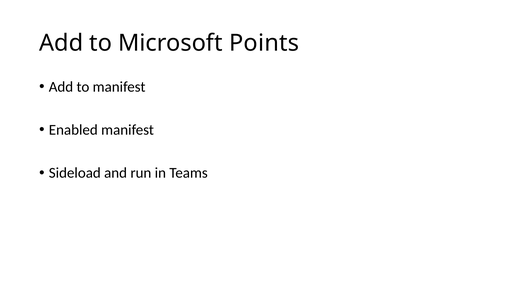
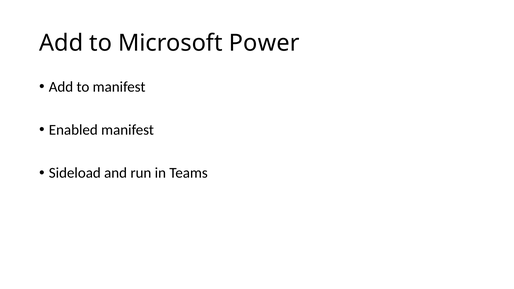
Points: Points -> Power (264, 43)
